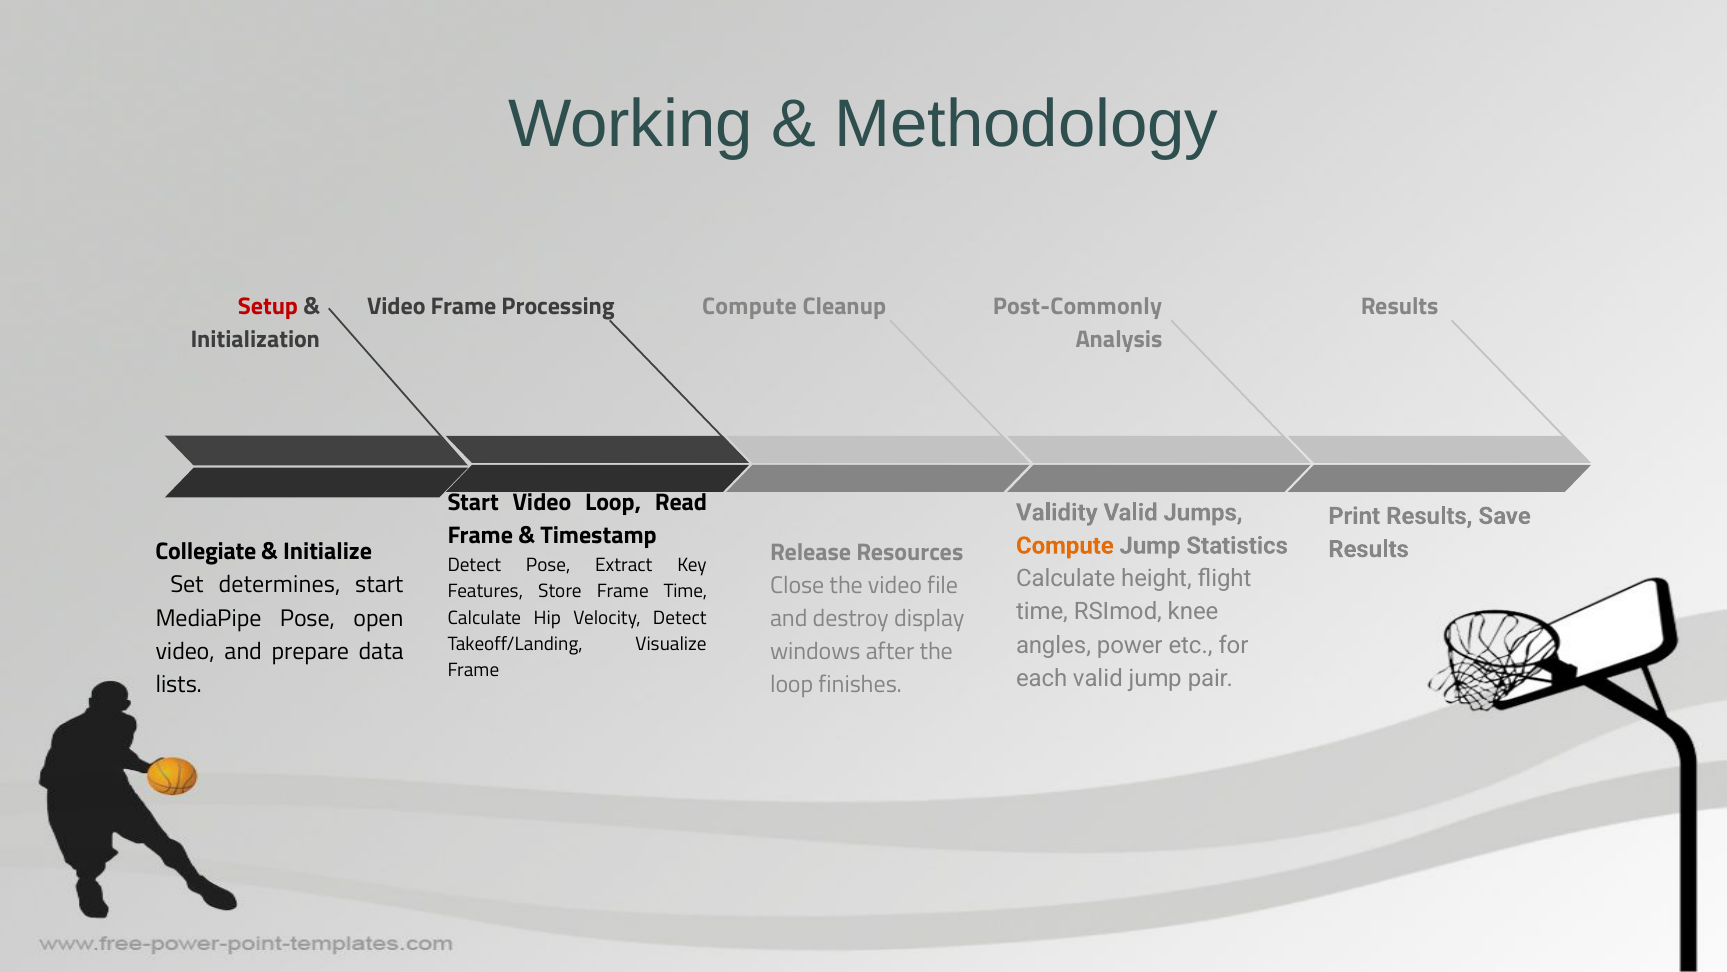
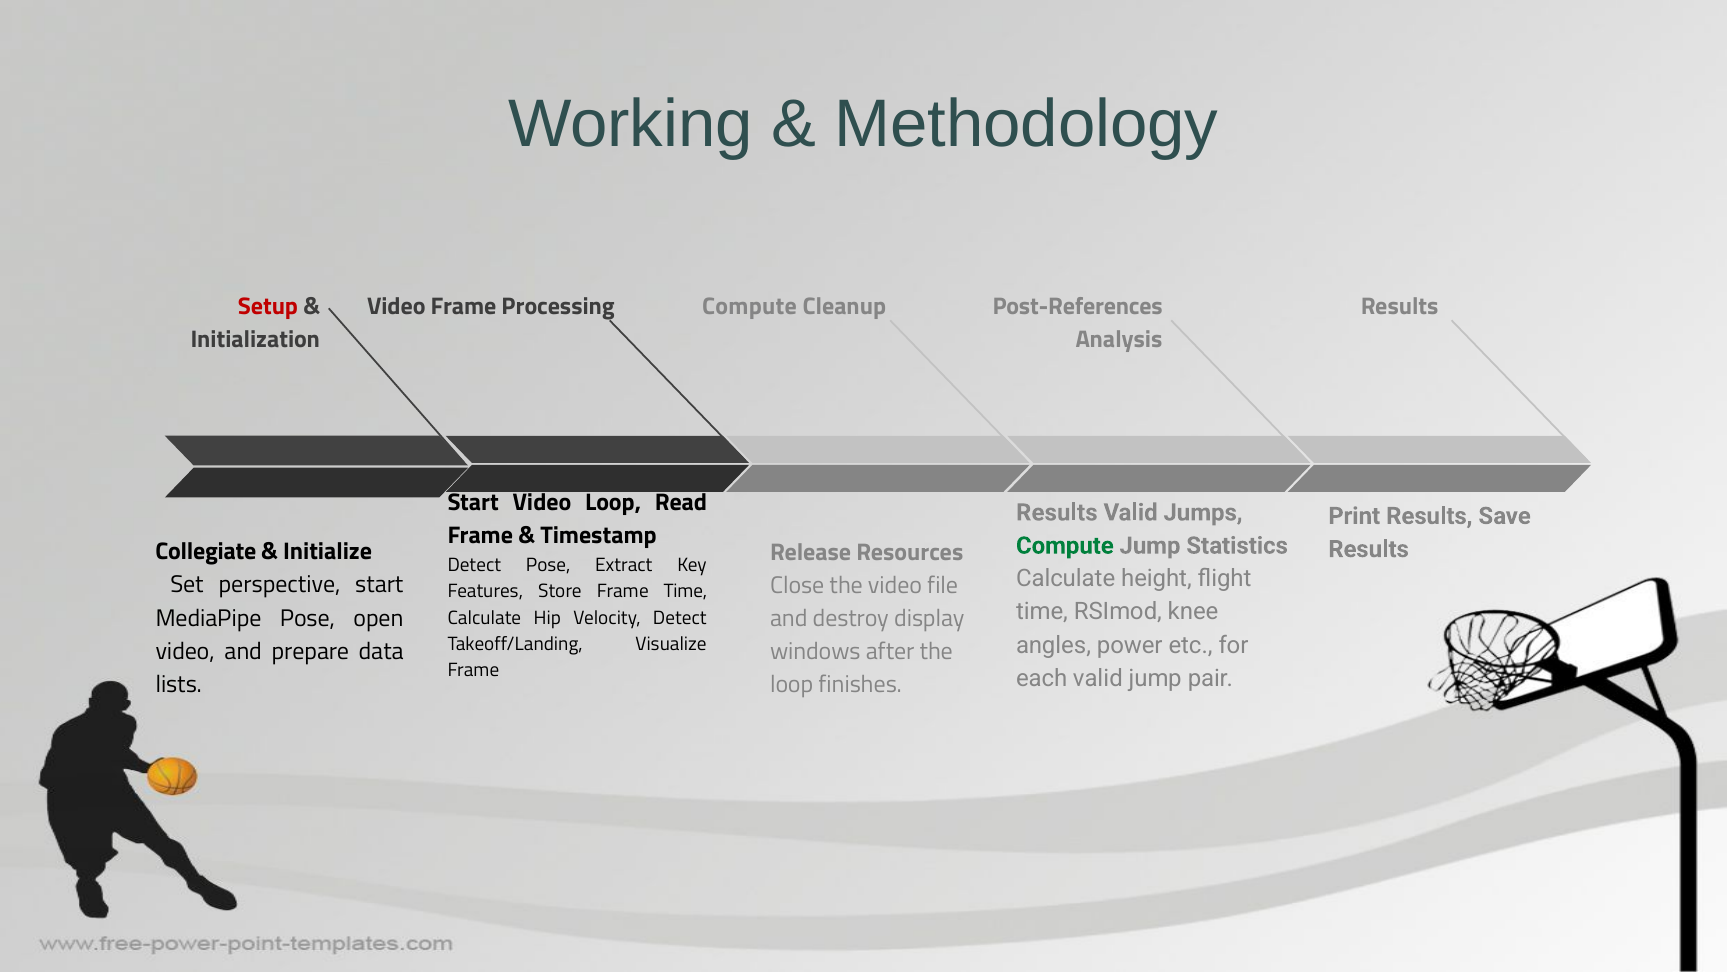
Post-Commonly: Post-Commonly -> Post-References (1078, 306)
Validity: Validity -> Results (1057, 512)
Compute colour: orange -> green (1065, 545)
determines: determines -> perspective (280, 585)
